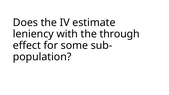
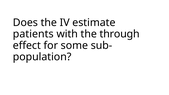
leniency: leniency -> patients (33, 34)
